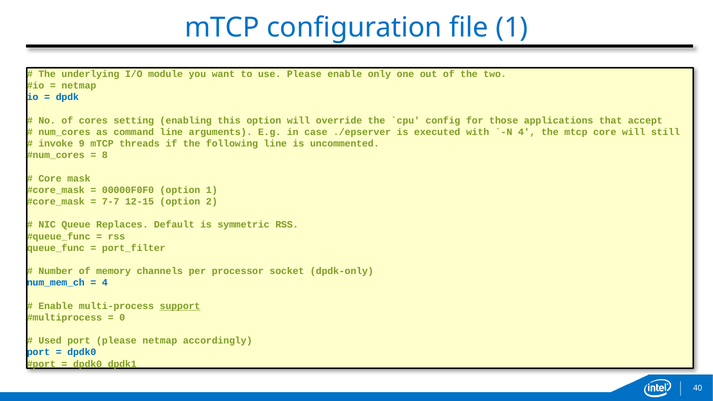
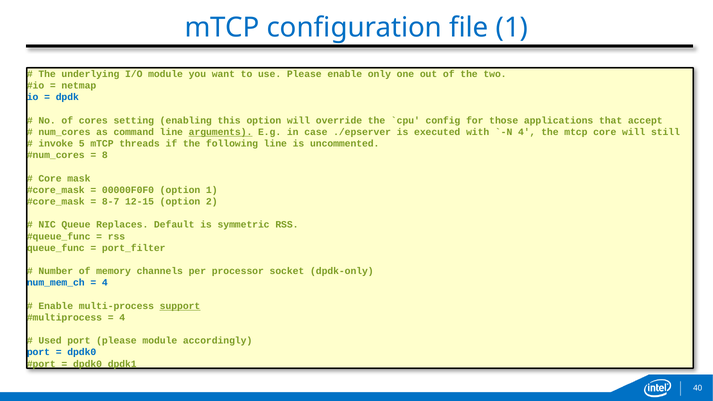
arguments underline: none -> present (221, 132)
9: 9 -> 5 (82, 144)
7-7: 7-7 -> 8-7 (111, 202)
0: 0 -> 4 (122, 318)
please netmap: netmap -> module (160, 341)
